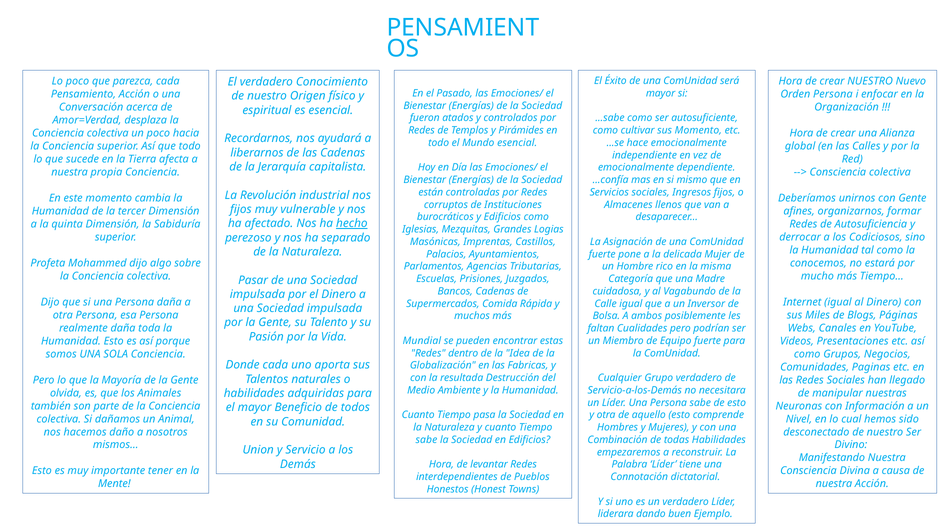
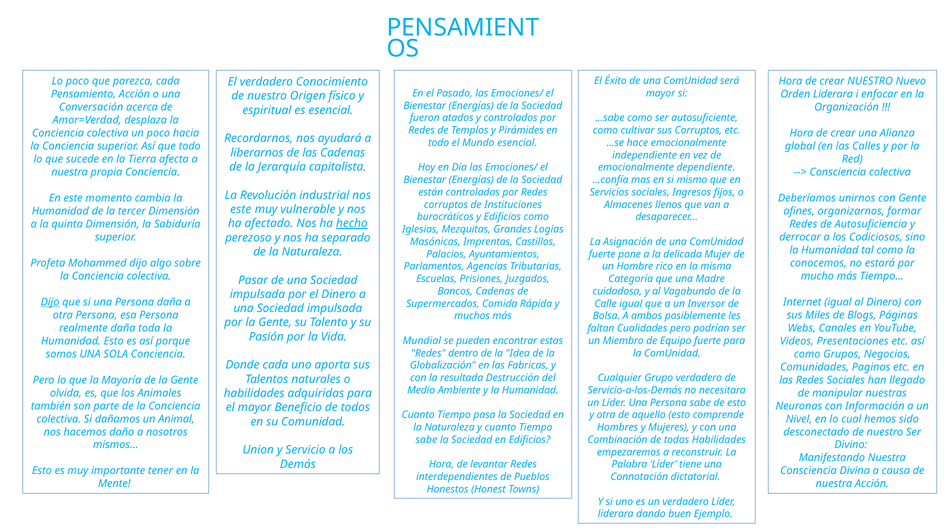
Orden Persona: Persona -> Liderara (833, 94)
sus Momento: Momento -> Corruptos (698, 130)
fijos: fijos -> este (241, 209)
Dijo underline: none -> present (50, 302)
